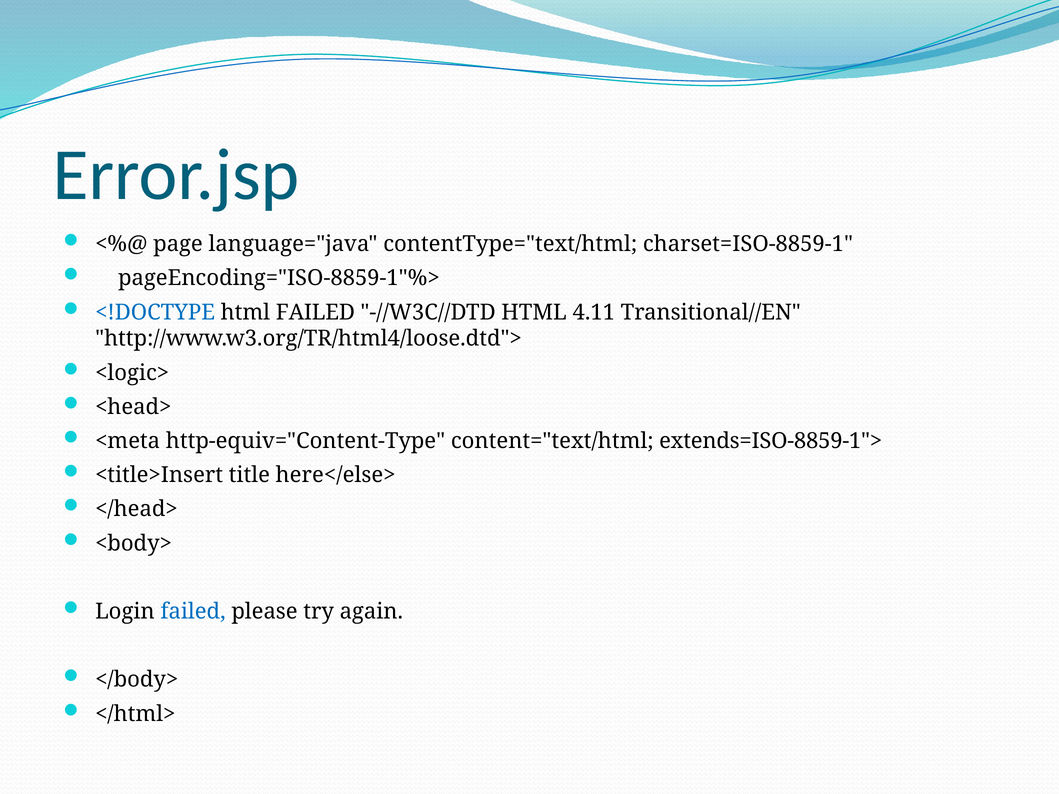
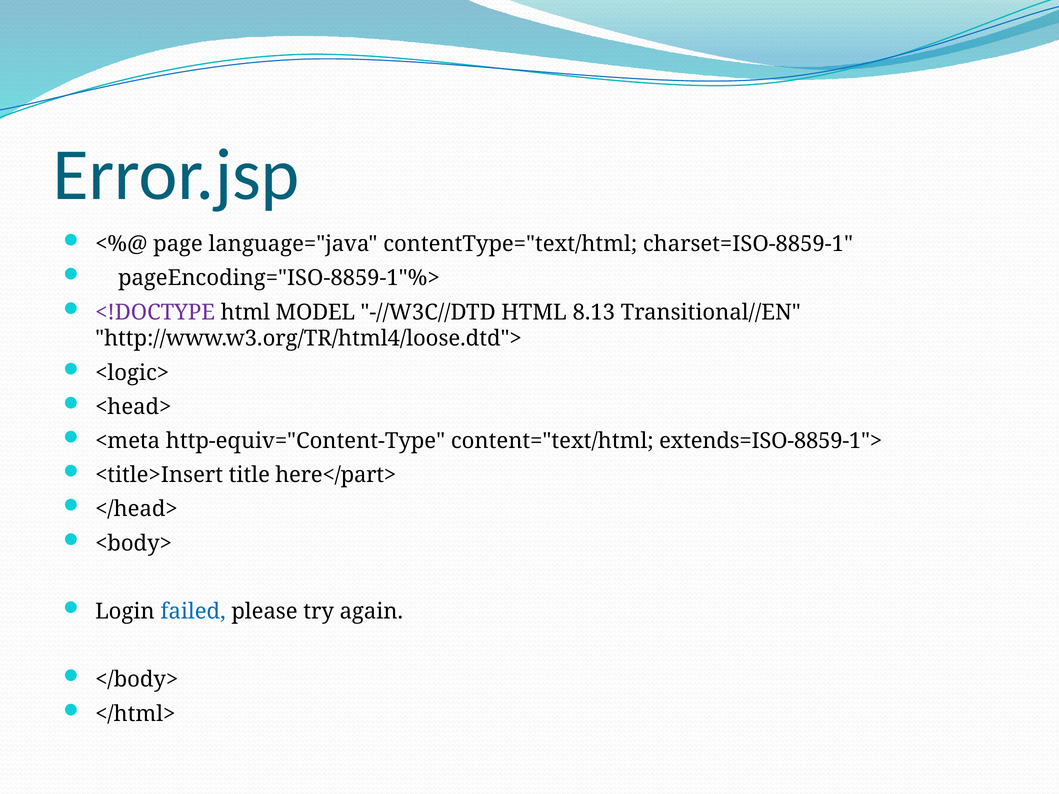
<!DOCTYPE colour: blue -> purple (155, 312)
html FAILED: FAILED -> MODEL (315, 312)
4.11: 4.11 -> 8.13 (594, 312)
here</else>: here</else> -> here</part> (336, 475)
